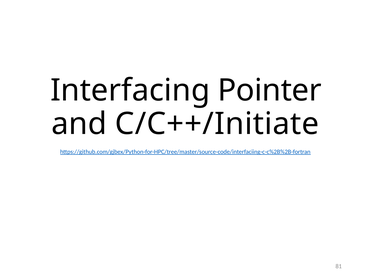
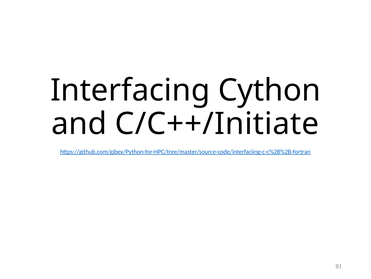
Pointer: Pointer -> Cython (269, 90)
